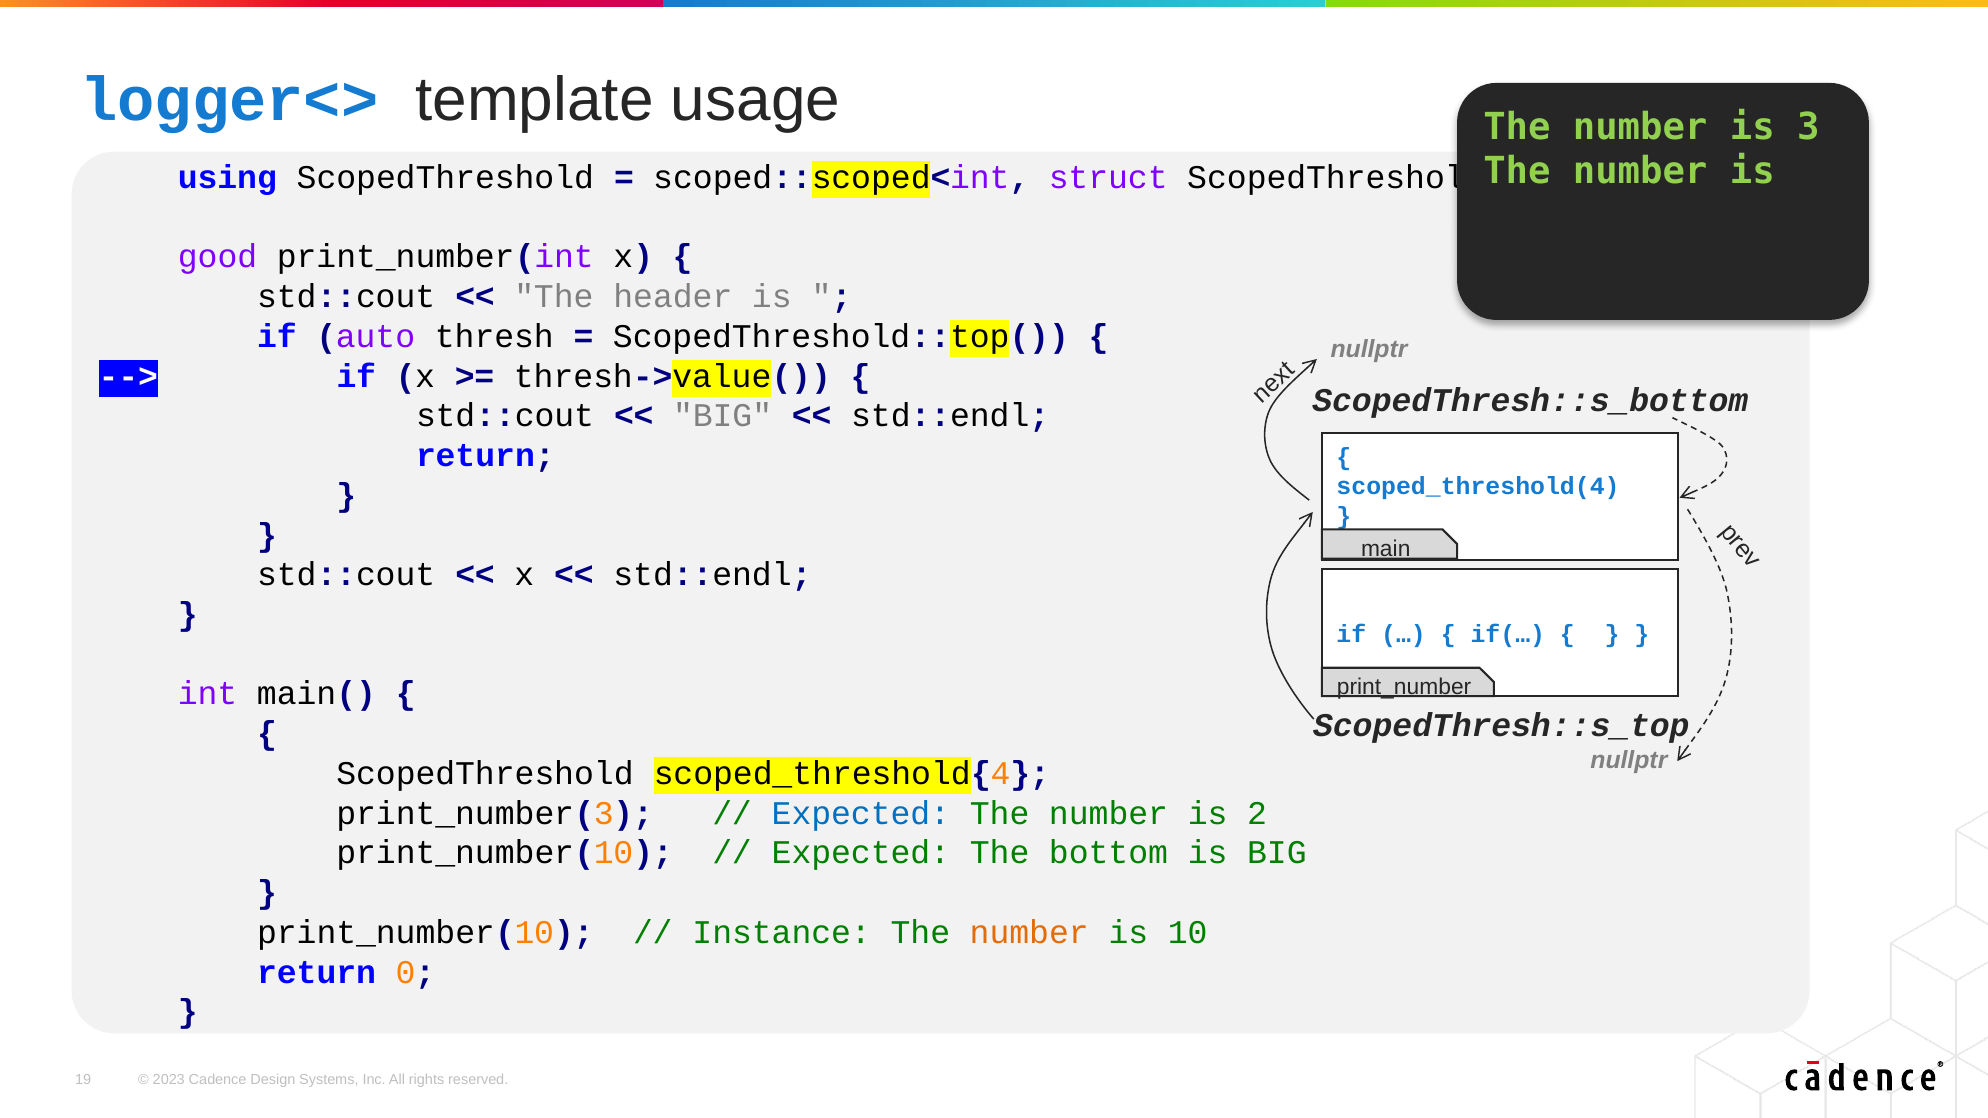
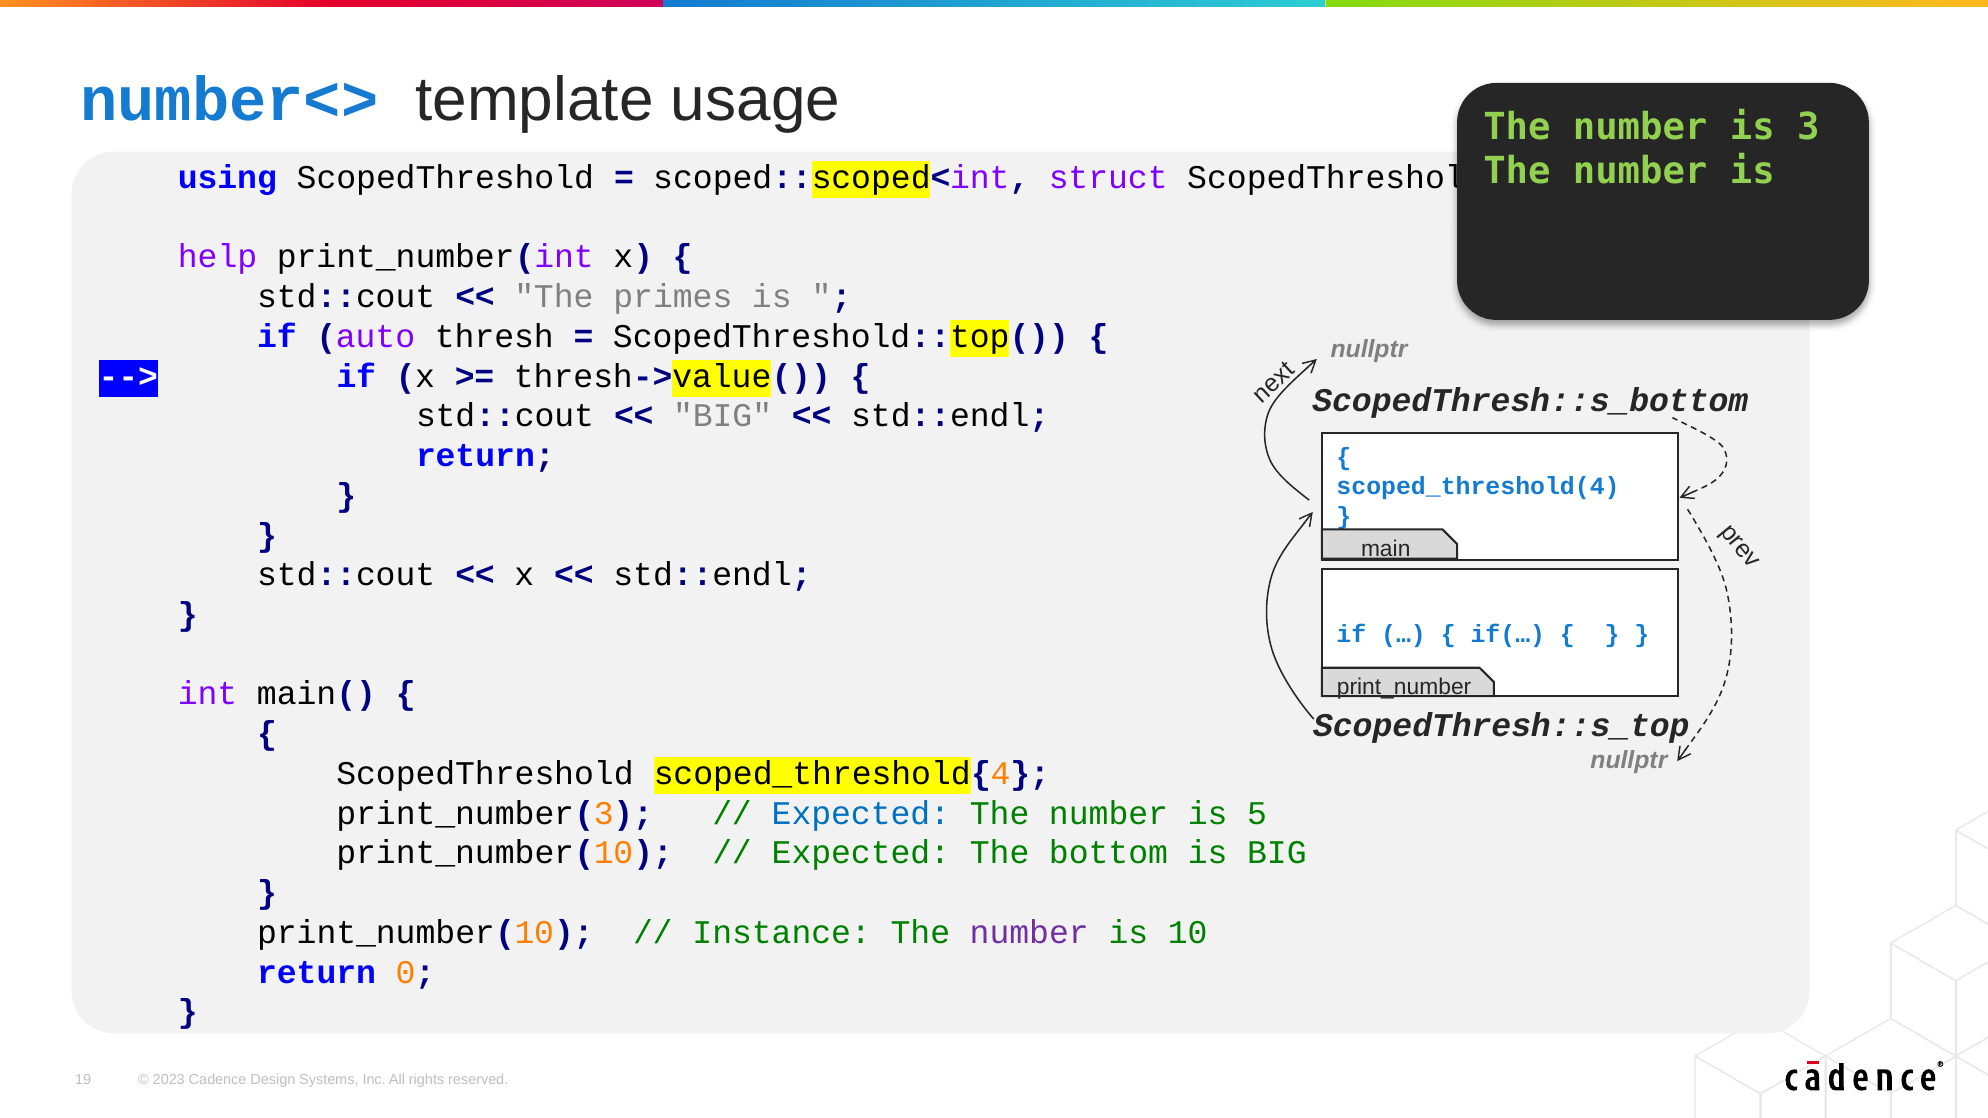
logger<>: logger<> -> number<> (229, 100)
good: good -> help (218, 257)
header: header -> primes (673, 297)
2: 2 -> 5 (1257, 813)
number colour: orange -> purple (1029, 933)
